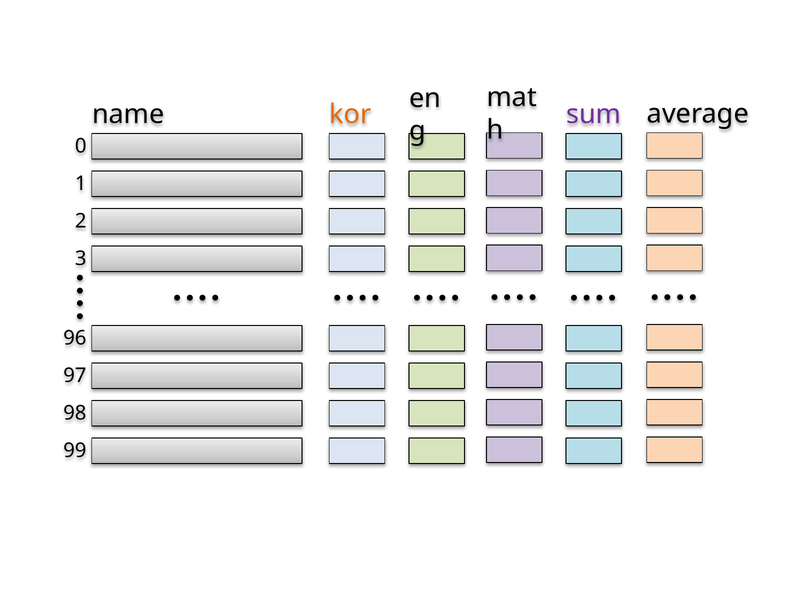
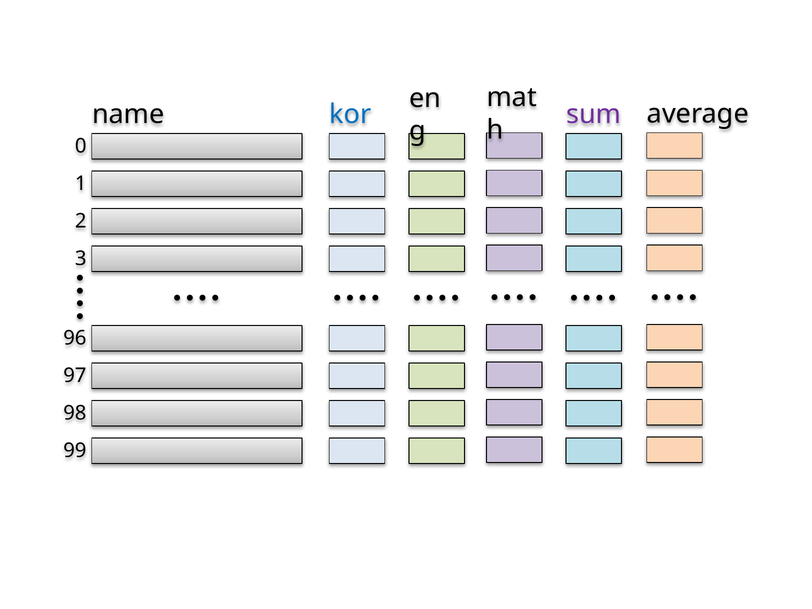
kor colour: orange -> blue (350, 115)
